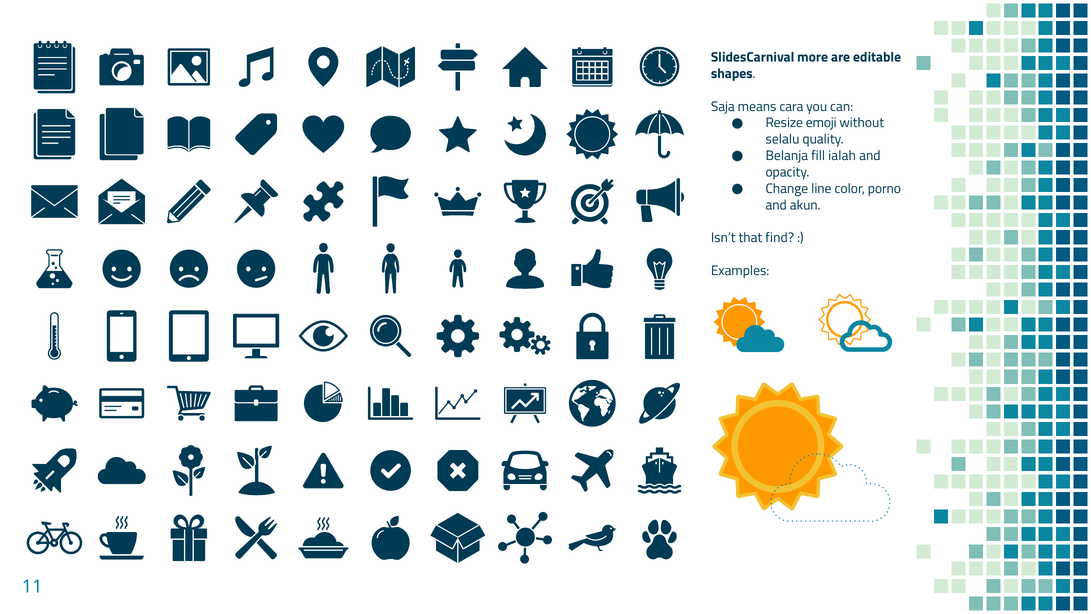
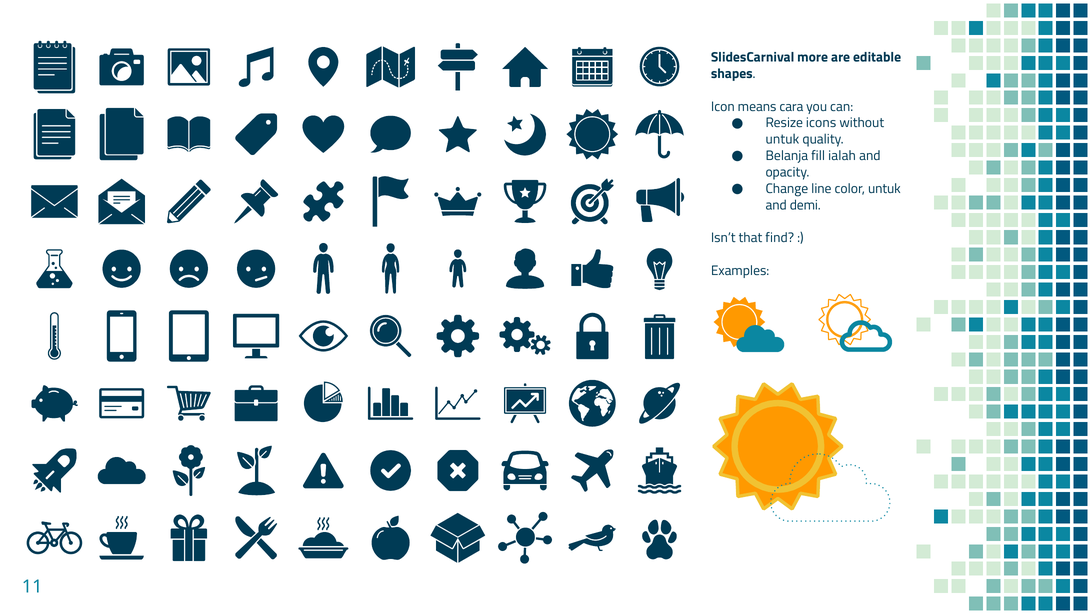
Saja: Saja -> Icon (723, 106)
emoji: emoji -> icons (821, 123)
selalu: selalu -> untuk (782, 139)
color porno: porno -> untuk (884, 189)
akun: akun -> demi (805, 205)
